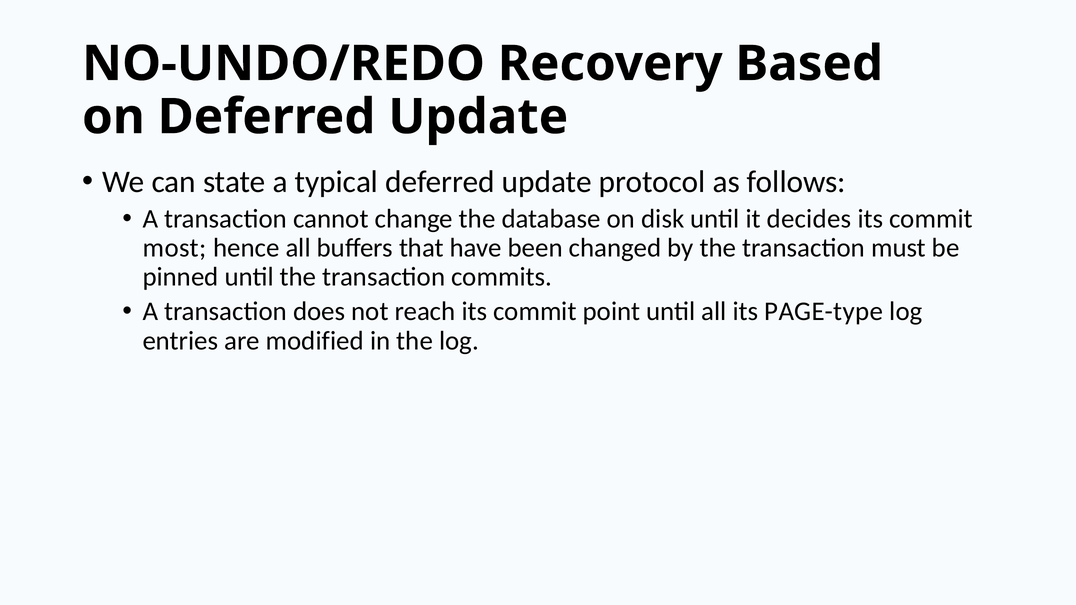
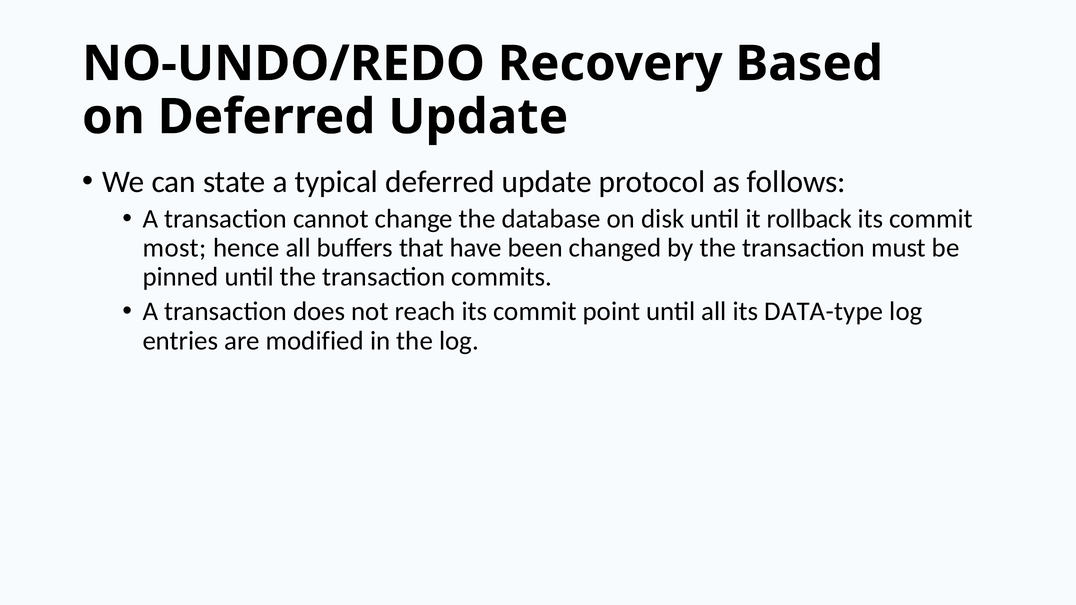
decides: decides -> rollback (809, 219)
PAGE-type: PAGE-type -> DATA-type (824, 312)
